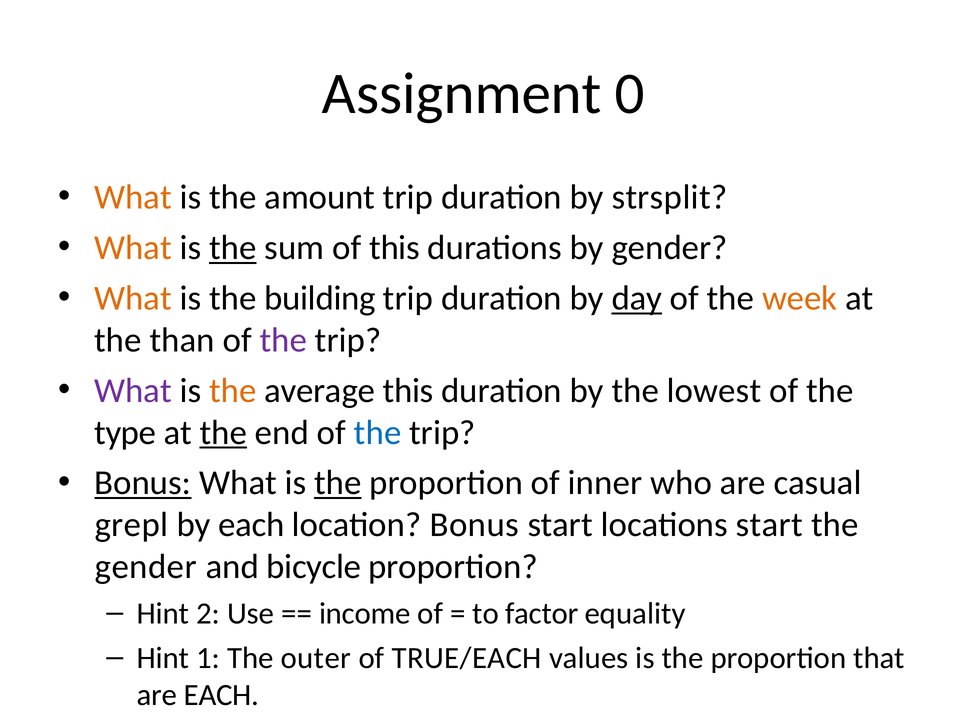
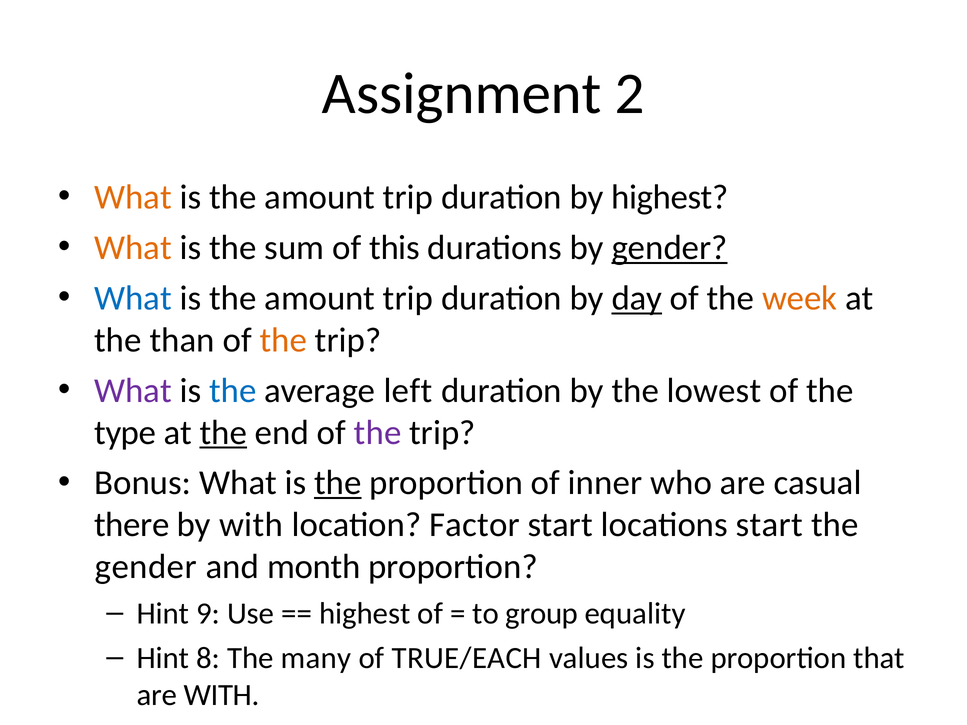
0: 0 -> 2 (630, 94)
by strsplit: strsplit -> highest (670, 197)
the underline: present -> none (233, 248)
gender underline: none -> present (670, 248)
What colour: orange -> blue (133, 298)
building: building -> amount (320, 298)
the colour: purple -> orange (283, 340)
the colour: orange -> blue (233, 391)
average this: this -> left (408, 391)
the colour: blue -> purple (378, 433)
Bonus underline: present -> none (143, 483)
grepl: grepl -> there (132, 525)
by each: each -> with (251, 525)
location Bonus: Bonus -> Factor (475, 525)
bicycle: bicycle -> month (314, 567)
2: 2 -> 9 (208, 614)
income: income -> highest (365, 614)
factor: factor -> group (542, 614)
1: 1 -> 8 (208, 658)
outer: outer -> many (316, 658)
are EACH: EACH -> WITH (222, 695)
